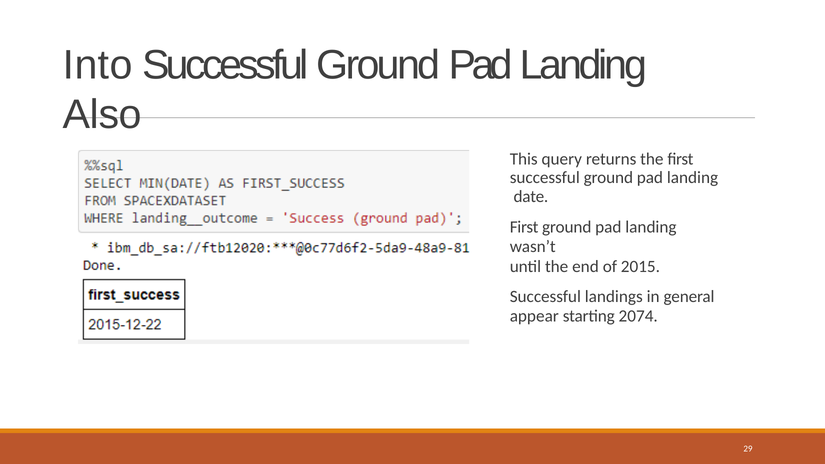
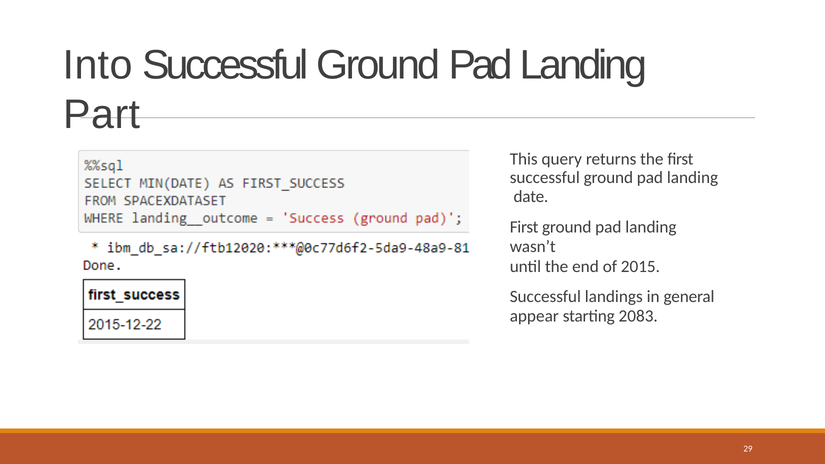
Also: Also -> Part (102, 115)
2074: 2074 -> 2083 (638, 316)
